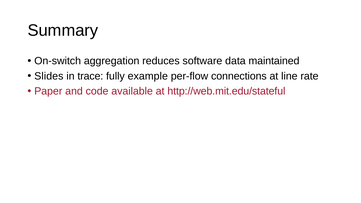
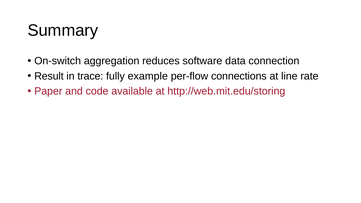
maintained: maintained -> connection (274, 61)
Slides: Slides -> Result (49, 76)
http://web.mit.edu/stateful: http://web.mit.edu/stateful -> http://web.mit.edu/storing (226, 91)
